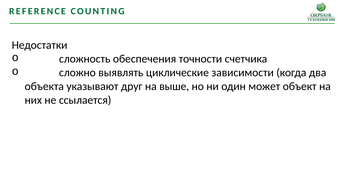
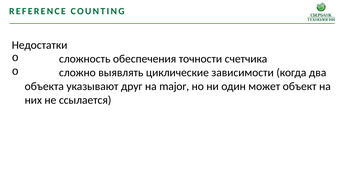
выше: выше -> major (174, 87)
